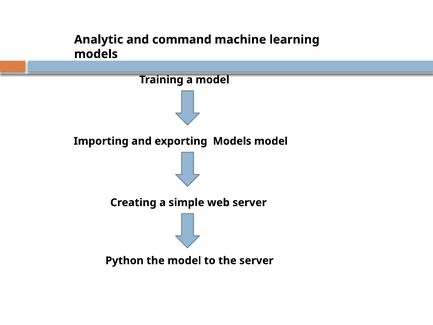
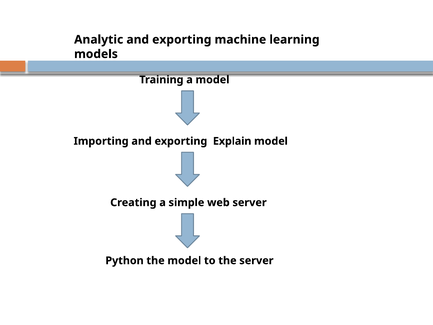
command: command -> exporting (182, 40)
exporting Models: Models -> Explain (232, 141)
